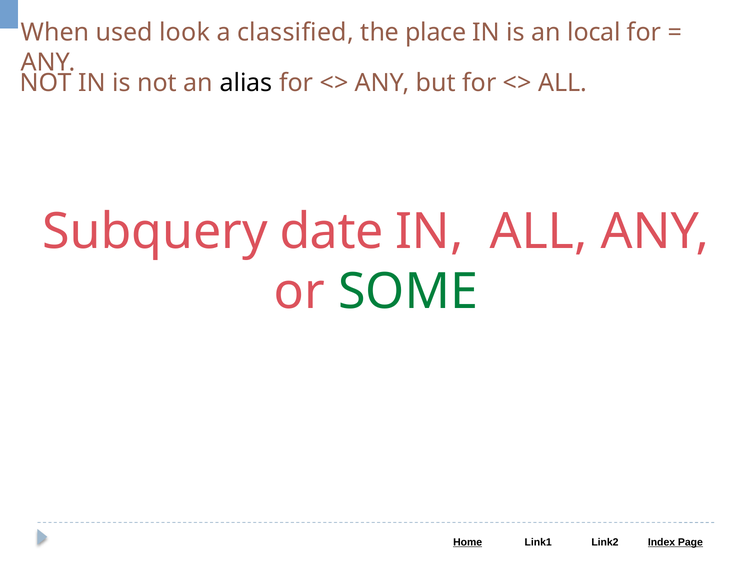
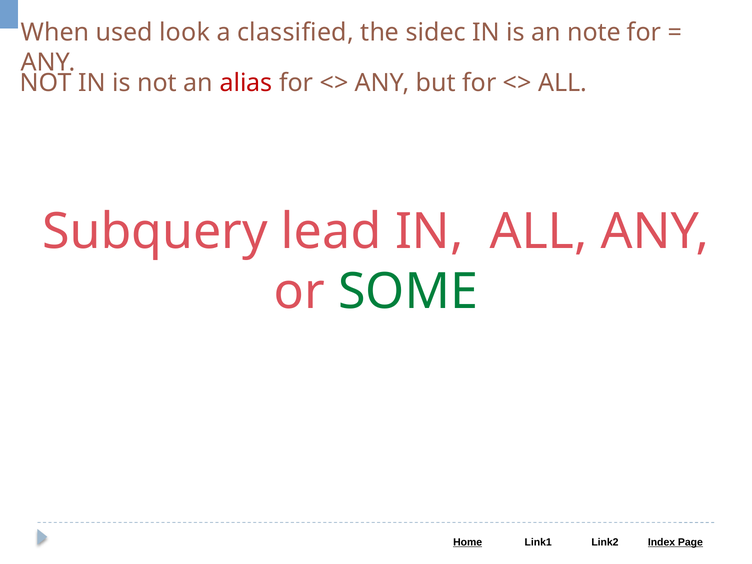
place: place -> sidec (436, 33)
local: local -> note (594, 33)
alias colour: black -> red (246, 83)
date: date -> lead (331, 232)
